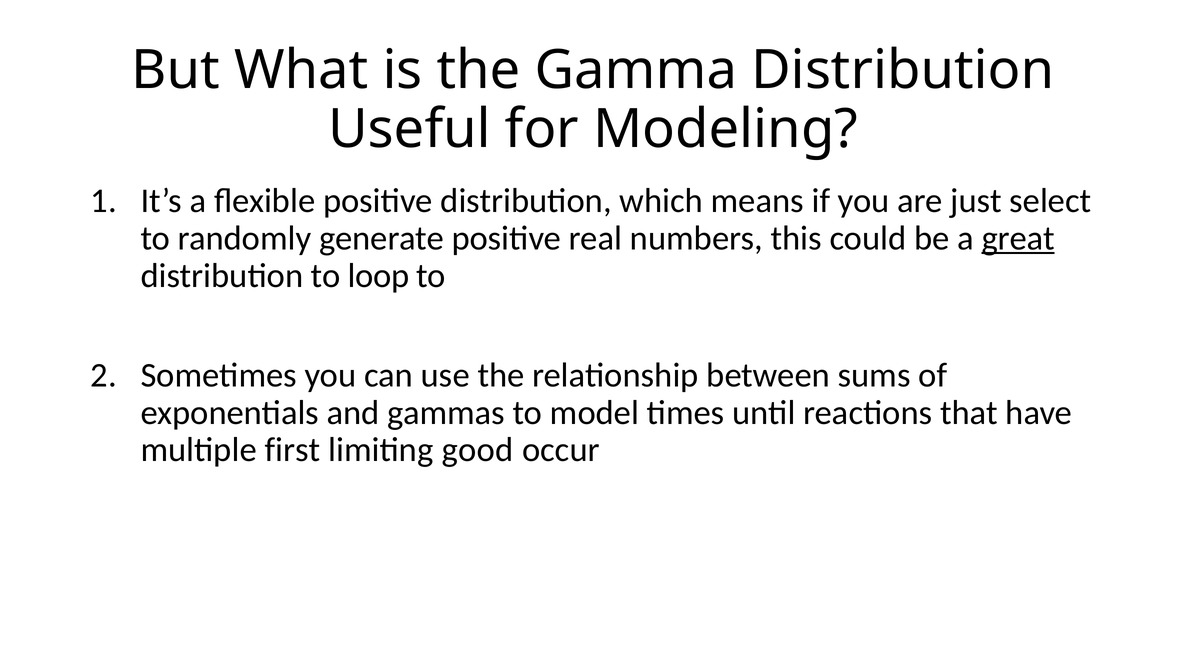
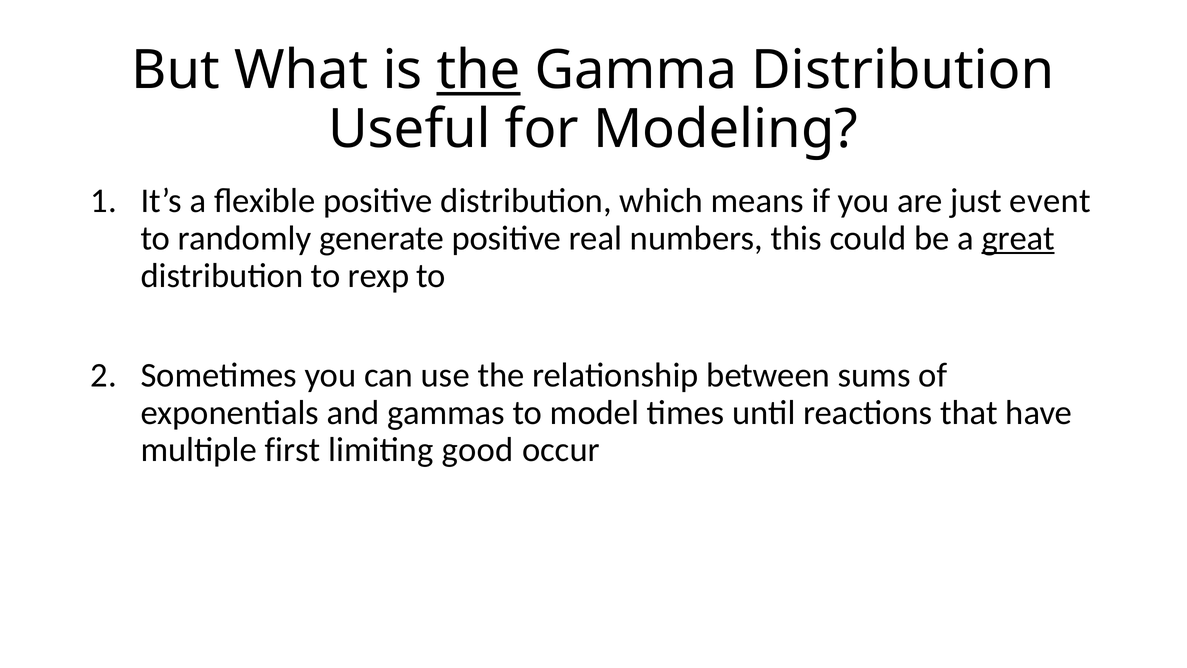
the underline: none -> present (479, 70)
select: select -> event (1050, 201)
loop: loop -> rexp (379, 275)
